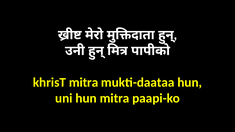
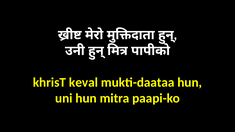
khrisT mitra: mitra -> keval (84, 82)
